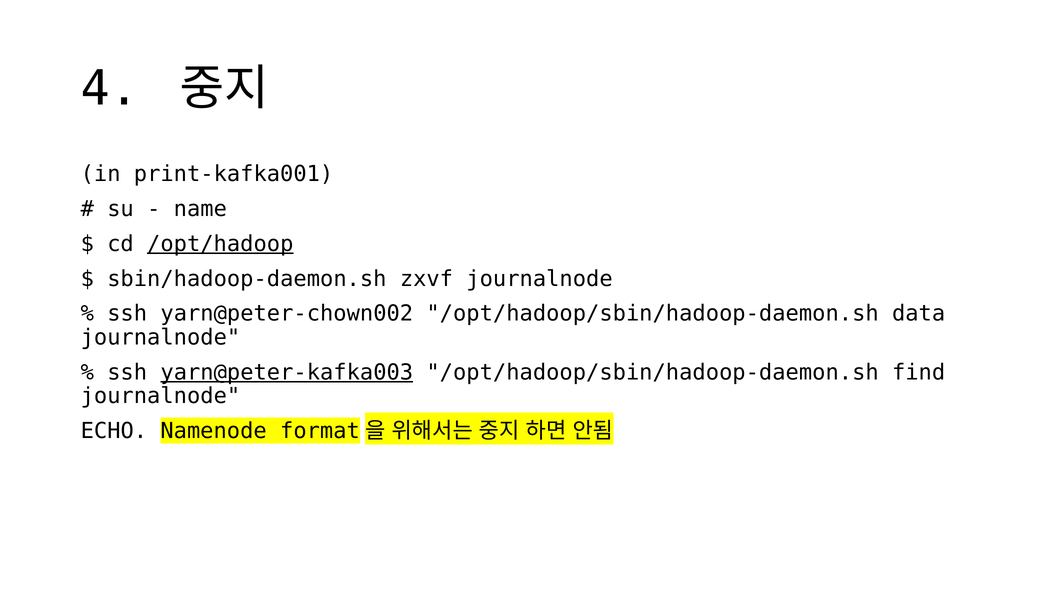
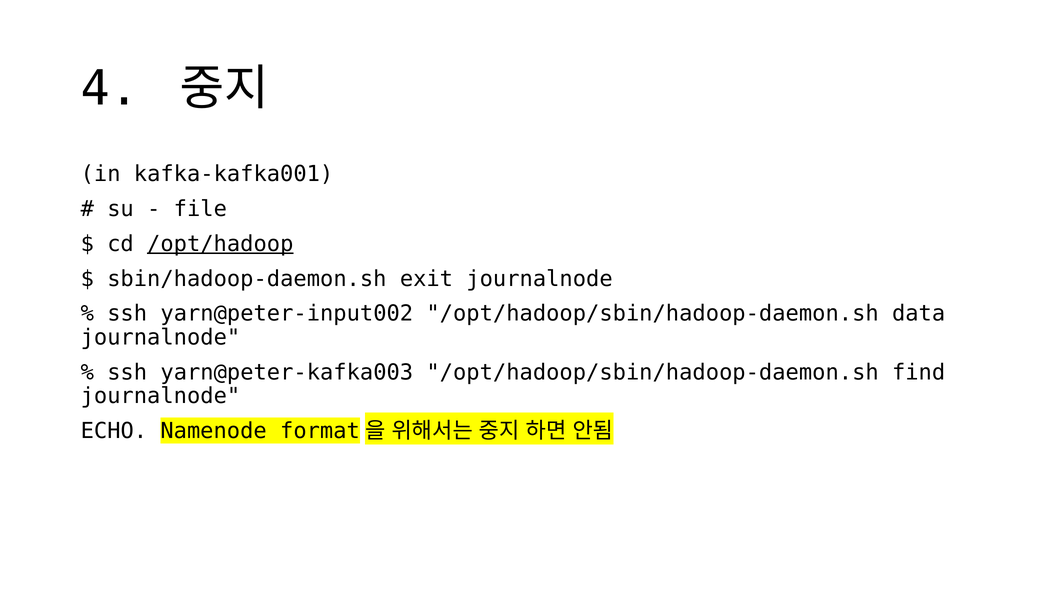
print-kafka001: print-kafka001 -> kafka-kafka001 (234, 174)
name: name -> file (200, 209)
zxvf: zxvf -> exit (426, 279)
yarn@peter-chown002: yarn@peter-chown002 -> yarn@peter-input002 (287, 314)
yarn@peter-kafka003 underline: present -> none (287, 372)
